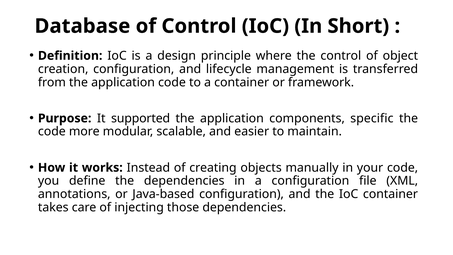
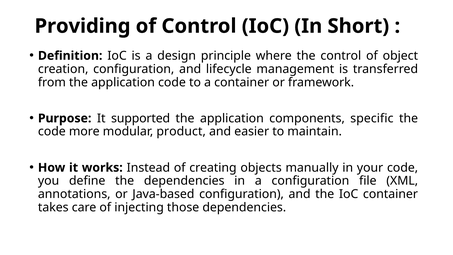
Database: Database -> Providing (83, 26)
scalable: scalable -> product (181, 132)
